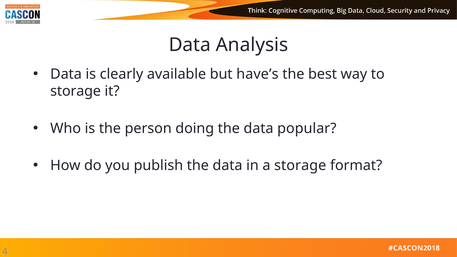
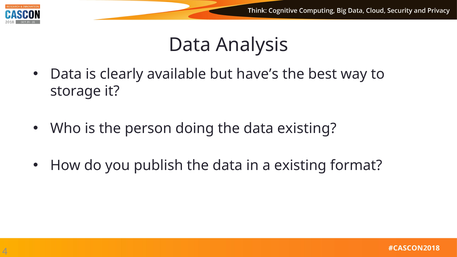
data popular: popular -> existing (307, 128)
a storage: storage -> existing (300, 166)
